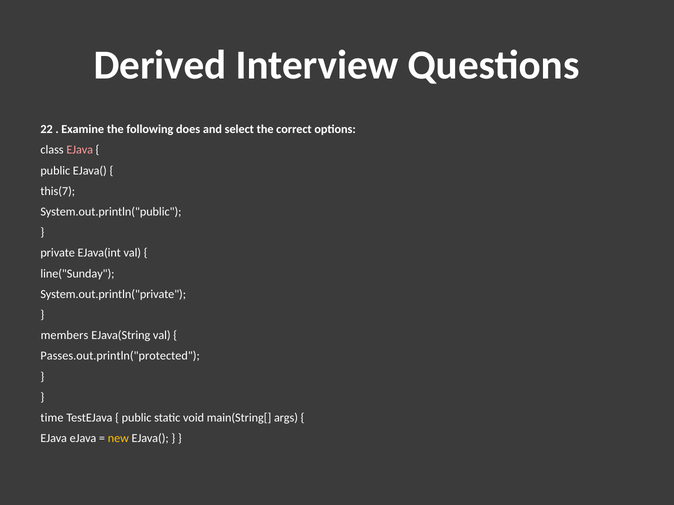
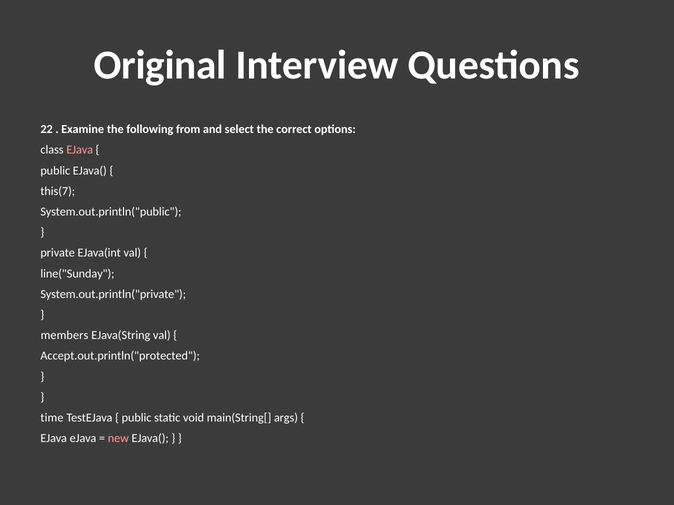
Derived: Derived -> Original (160, 65)
does: does -> from (188, 129)
Passes.out.println("protected: Passes.out.println("protected -> Accept.out.println("protected (120, 356)
new colour: yellow -> pink (118, 439)
